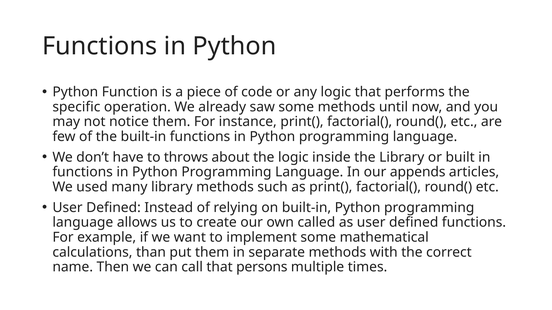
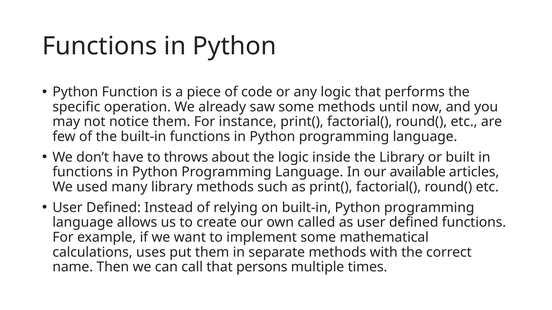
appends: appends -> available (418, 172)
than: than -> uses (151, 253)
